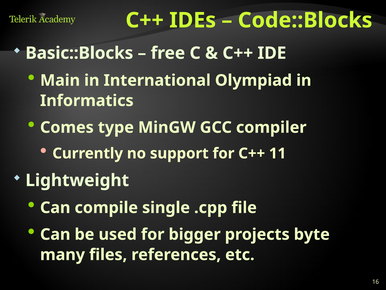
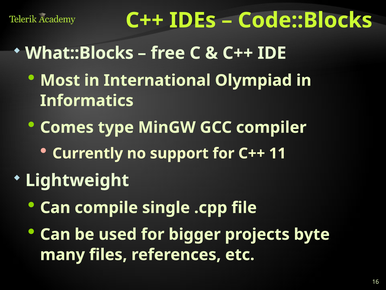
Basic::Blocks: Basic::Blocks -> What::Blocks (79, 53)
Main: Main -> Most (60, 80)
